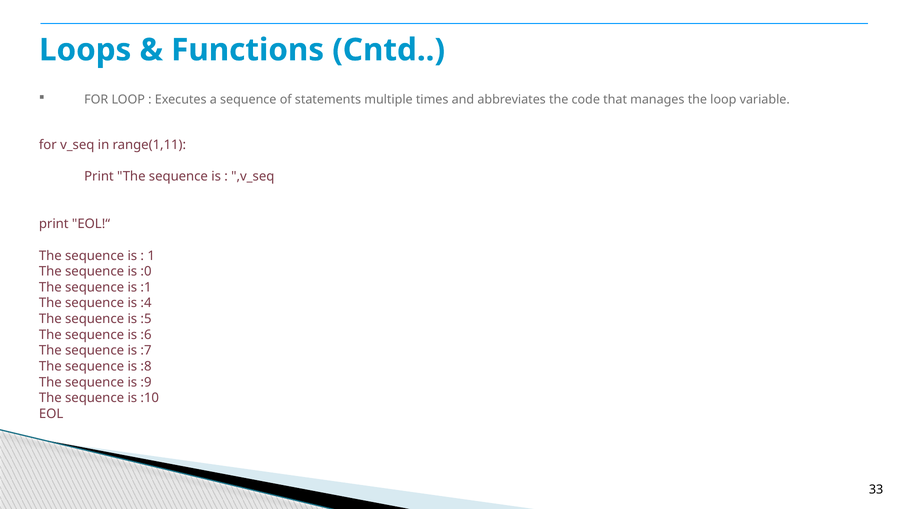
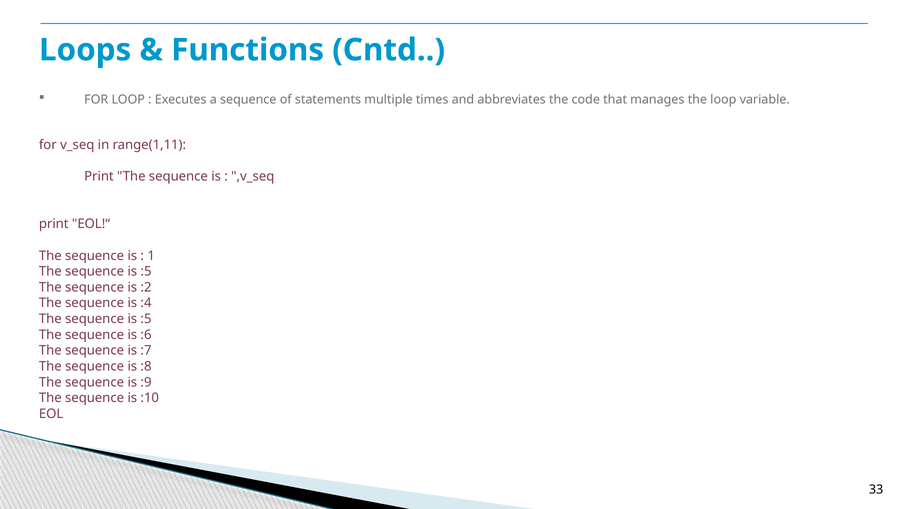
:0: :0 -> :5 (146, 272)
:1: :1 -> :2 (146, 287)
